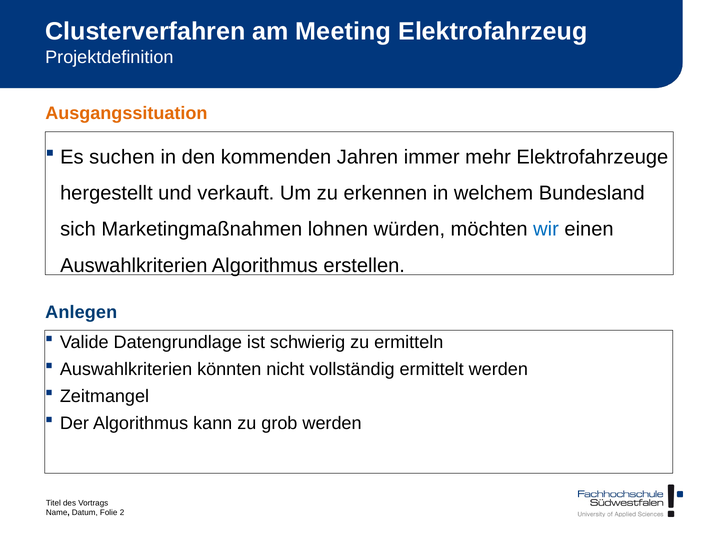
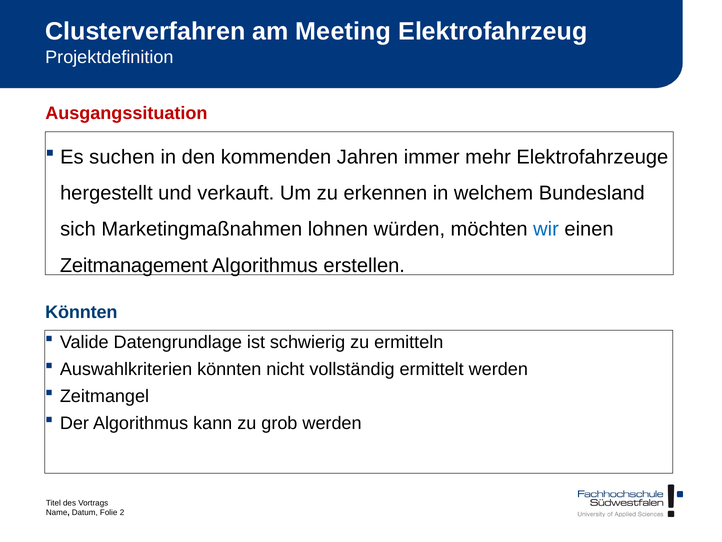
Ausgangssituation colour: orange -> red (126, 113)
Auswahlkriterien: Auswahlkriterien -> Zeitmanagement (134, 265)
Anlegen: Anlegen -> Könnten (81, 312)
